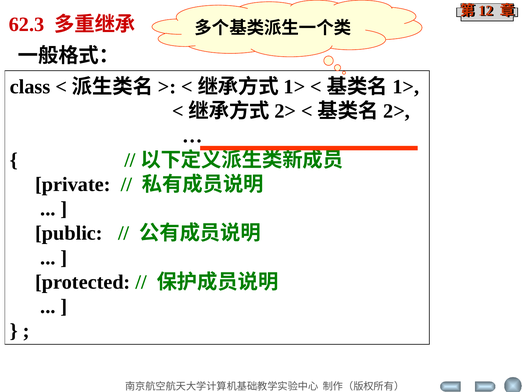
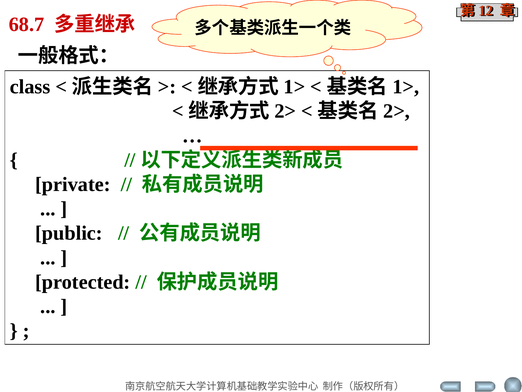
62.3: 62.3 -> 68.7 (26, 25)
